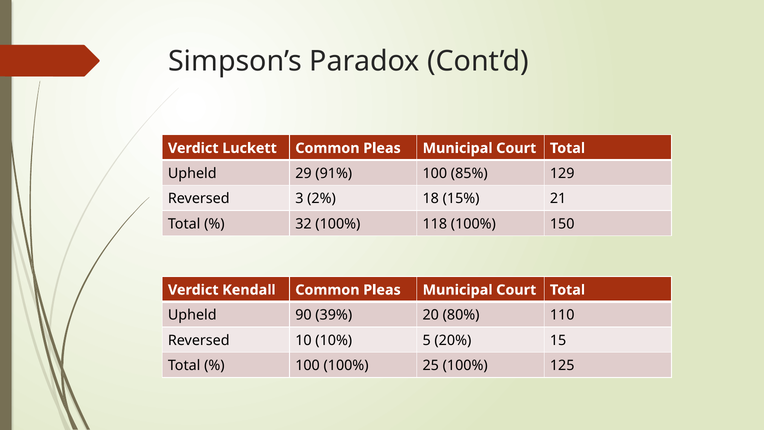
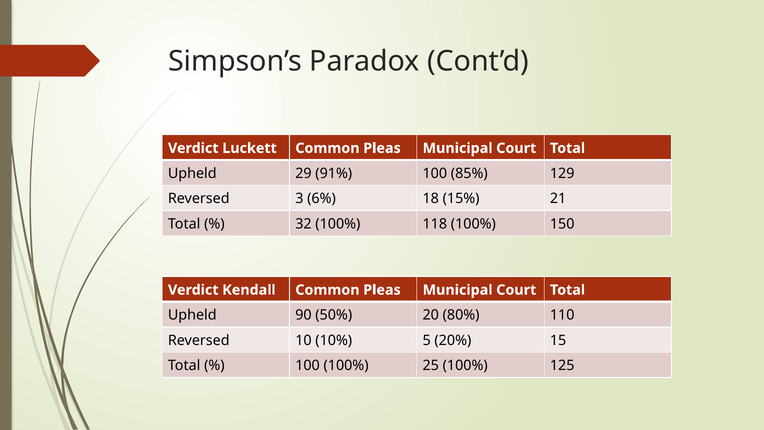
2%: 2% -> 6% (321, 199)
39%: 39% -> 50% (334, 315)
